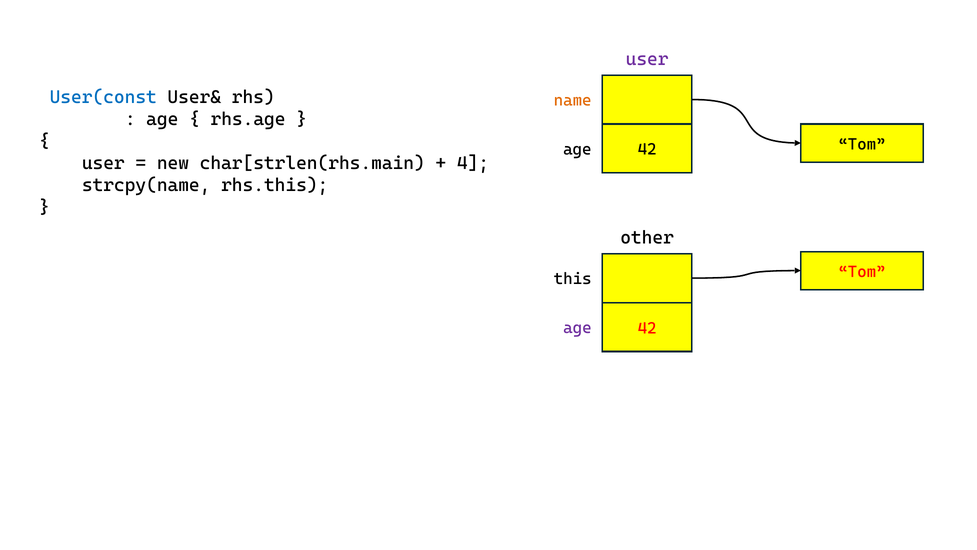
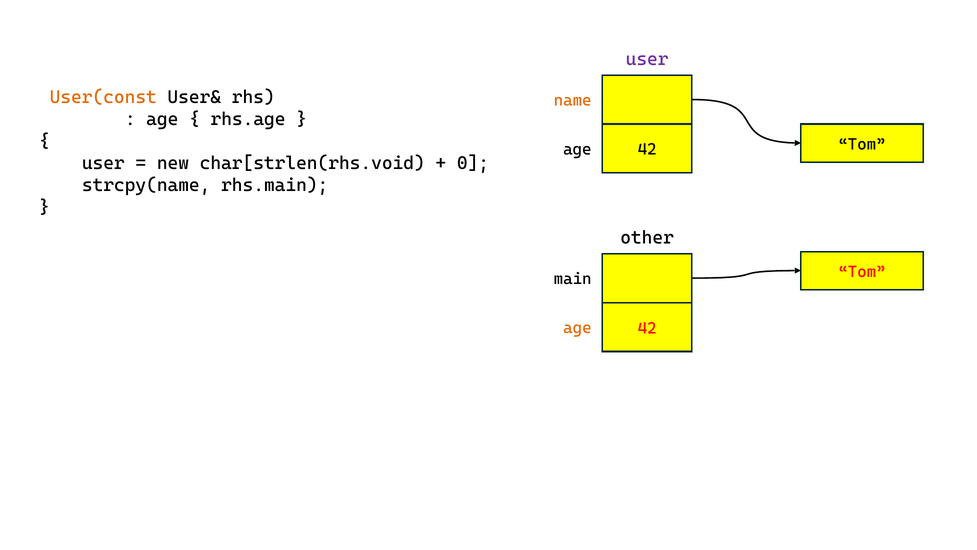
User(const colour: blue -> orange (103, 97)
char[strlen(rhs.main: char[strlen(rhs.main -> char[strlen(rhs.void (312, 163)
4: 4 -> 0 (473, 163)
rhs.this: rhs.this -> rhs.main (275, 185)
this: this -> main (573, 279)
age colour: purple -> orange (577, 328)
